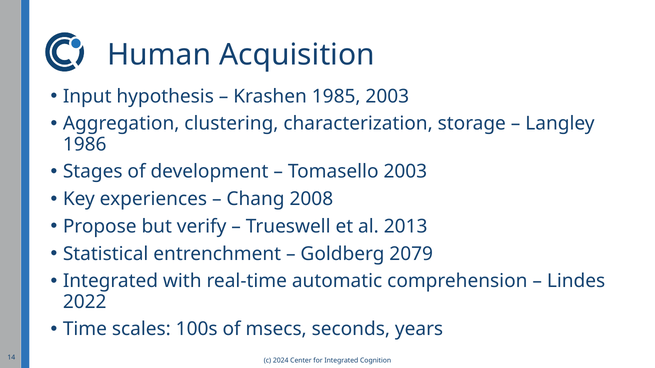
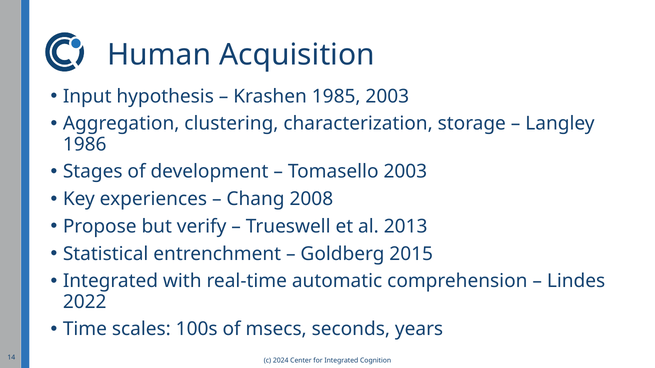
2079: 2079 -> 2015 (411, 254)
